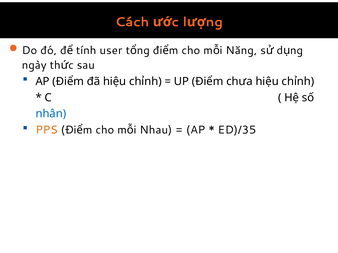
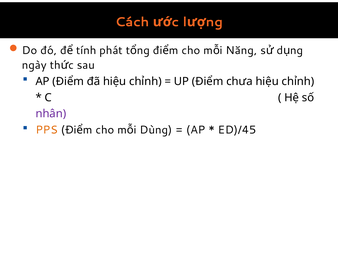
user: user -> phát (111, 50)
nhân colour: blue -> purple (51, 114)
Nhau: Nhau -> Dùng (156, 130)
ED)/35: ED)/35 -> ED)/45 (237, 130)
